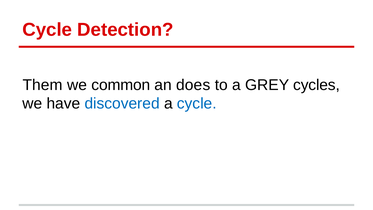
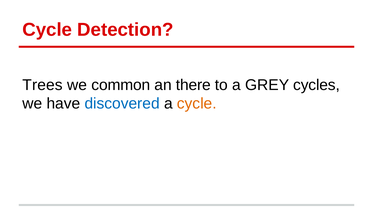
Them: Them -> Trees (43, 85)
does: does -> there (193, 85)
cycle colour: blue -> orange (197, 104)
